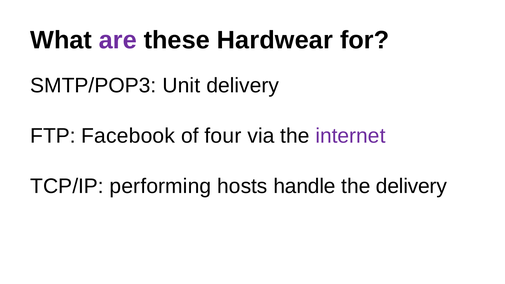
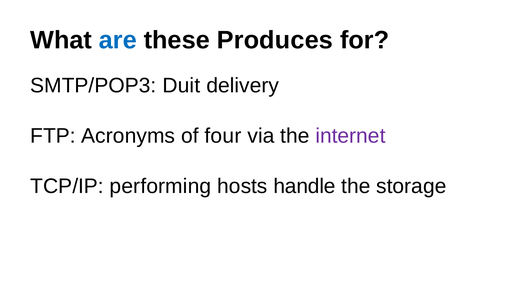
are colour: purple -> blue (118, 40)
Hardwear: Hardwear -> Produces (275, 40)
Unit: Unit -> Duit (181, 85)
Facebook: Facebook -> Acronyms (128, 136)
the delivery: delivery -> storage (411, 186)
